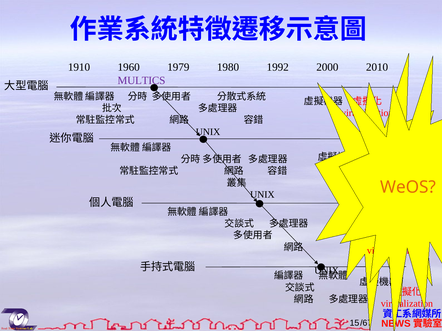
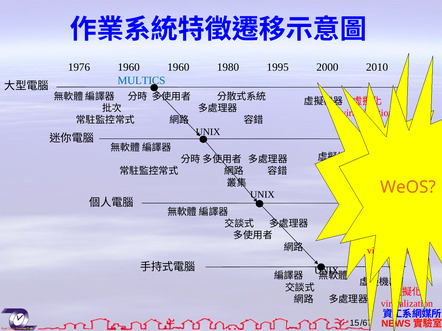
1910: 1910 -> 1976 (79, 67)
1960 1979: 1979 -> 1960 (178, 67)
1992: 1992 -> 1995 (278, 67)
MULTICS colour: purple -> blue (141, 81)
